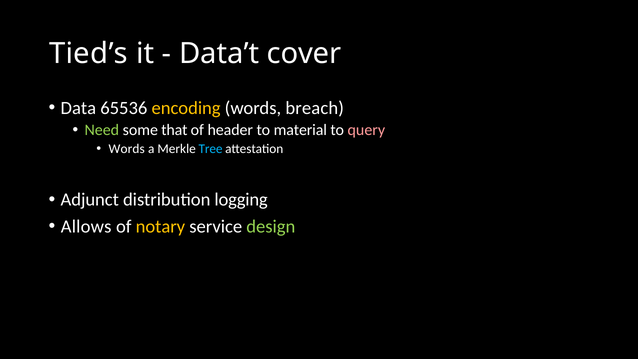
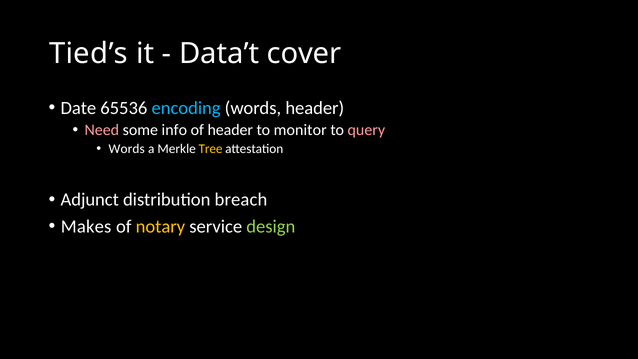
Data: Data -> Date (78, 108)
encoding colour: yellow -> light blue (186, 108)
words breach: breach -> header (315, 108)
Need colour: light green -> pink (102, 130)
that: that -> info (174, 130)
material: material -> monitor (300, 130)
Tree colour: light blue -> yellow (211, 149)
logging: logging -> breach (241, 200)
Allows: Allows -> Makes (86, 226)
